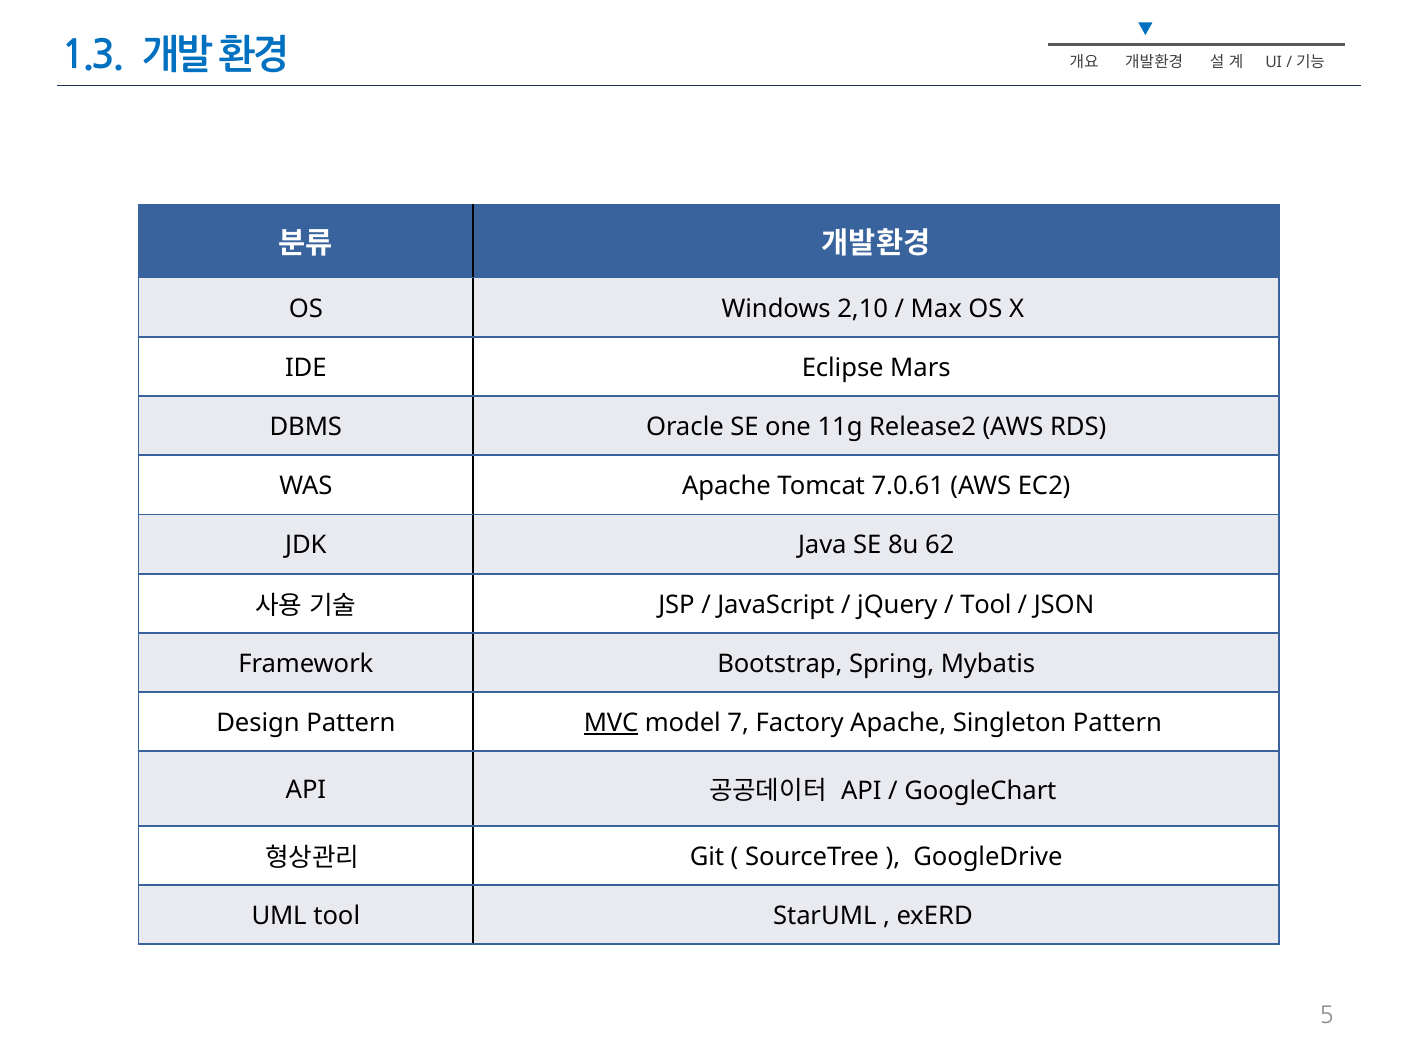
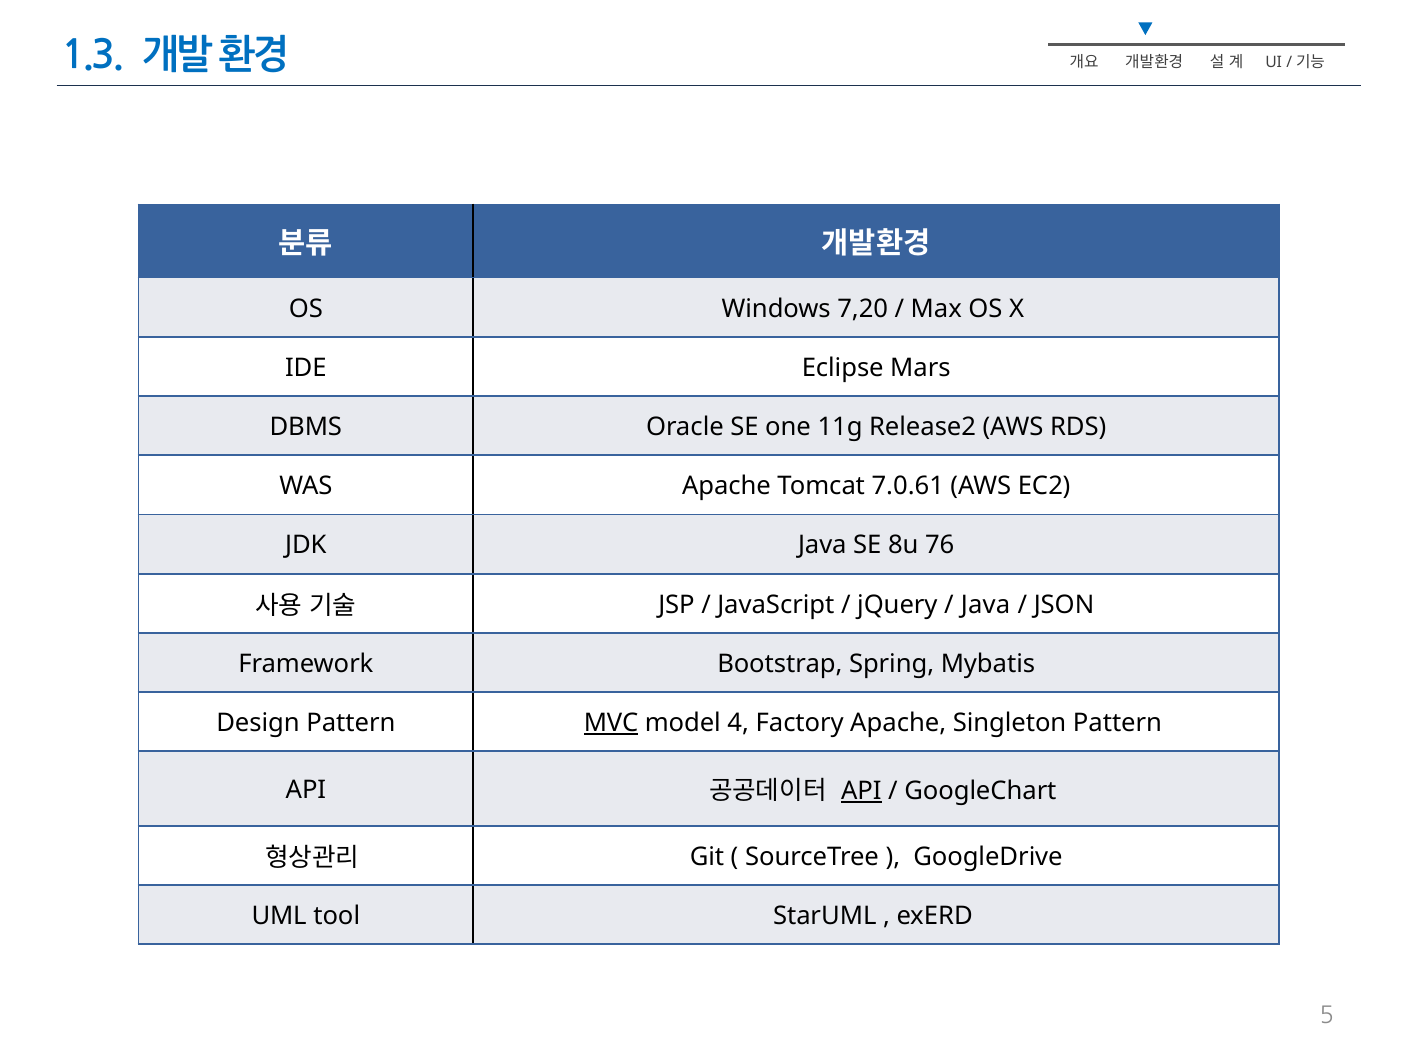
2,10: 2,10 -> 7,20 (863, 309)
62: 62 -> 76 (940, 546)
Tool: Tool -> Java (986, 605)
7: 7 -> 4 (738, 723)
API underline: none -> present (861, 791)
